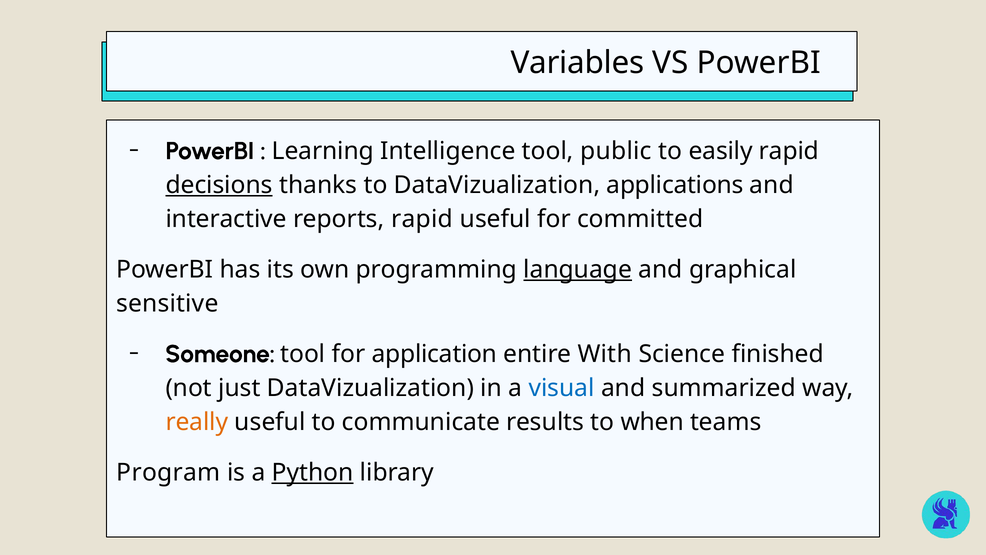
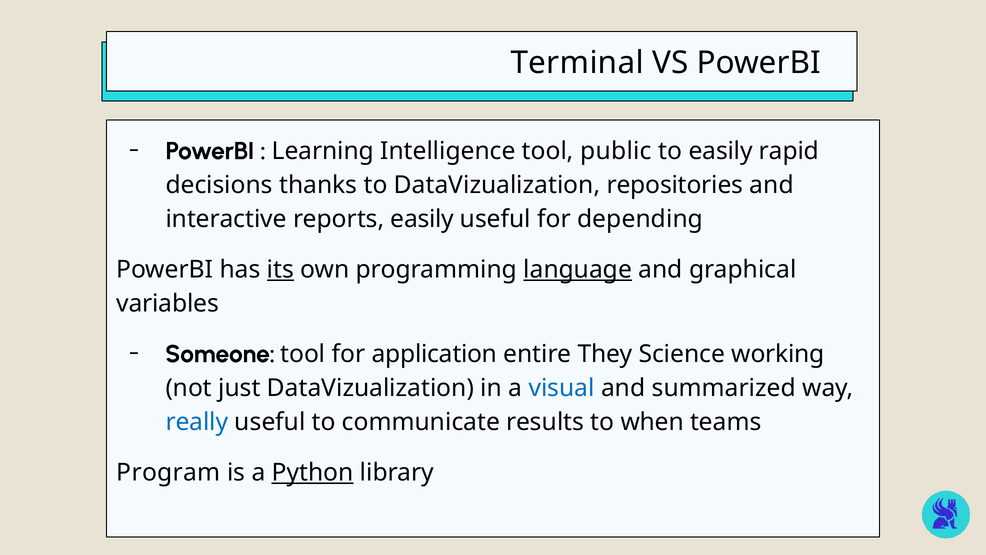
Variables: Variables -> Terminal (577, 63)
decisions underline: present -> none (219, 185)
applications: applications -> repositories (675, 185)
reports rapid: rapid -> easily (422, 219)
committed: committed -> depending (640, 219)
its underline: none -> present (280, 269)
sensitive: sensitive -> variables (168, 303)
With: With -> They (605, 354)
finished: finished -> working (778, 354)
really colour: orange -> blue (197, 422)
